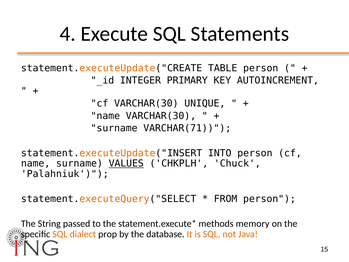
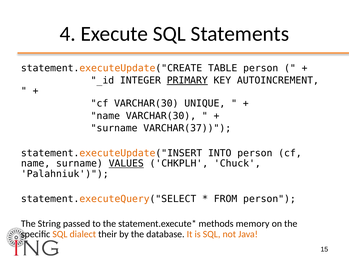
PRIMARY underline: none -> present (187, 80)
VARCHAR(71: VARCHAR(71 -> VARCHAR(37 (187, 128)
prop: prop -> their (108, 234)
